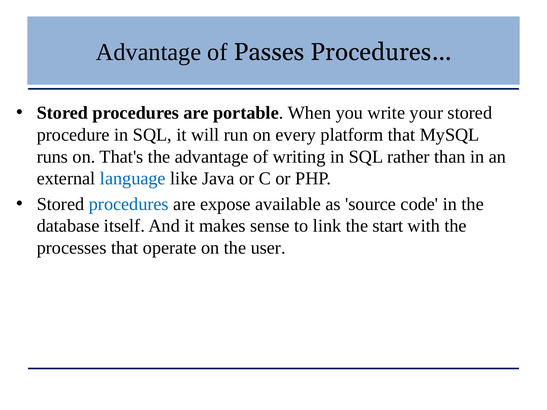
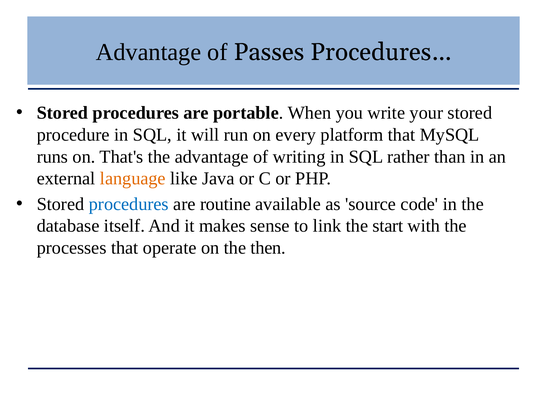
language colour: blue -> orange (133, 179)
expose: expose -> routine (225, 204)
user: user -> then (268, 248)
